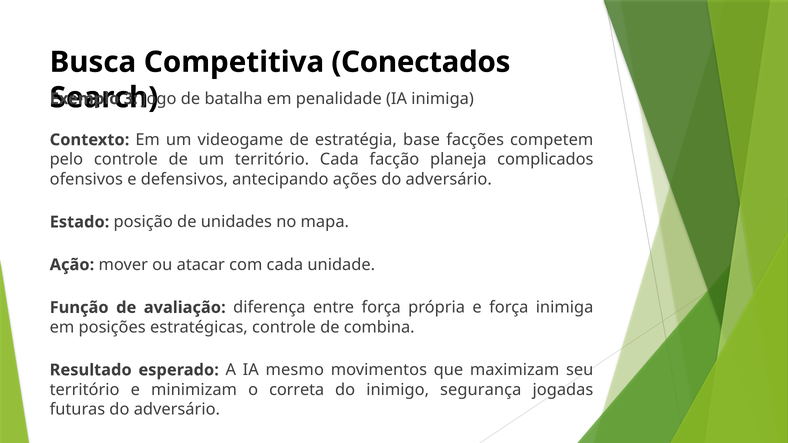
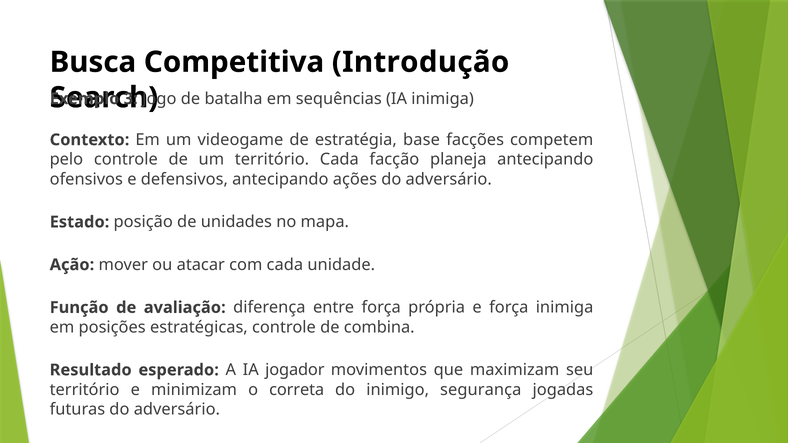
Conectados: Conectados -> Introdução (421, 62)
penalidade: penalidade -> sequências (339, 99)
planeja complicados: complicados -> antecipando (545, 160)
mesmo: mesmo -> jogador (295, 370)
